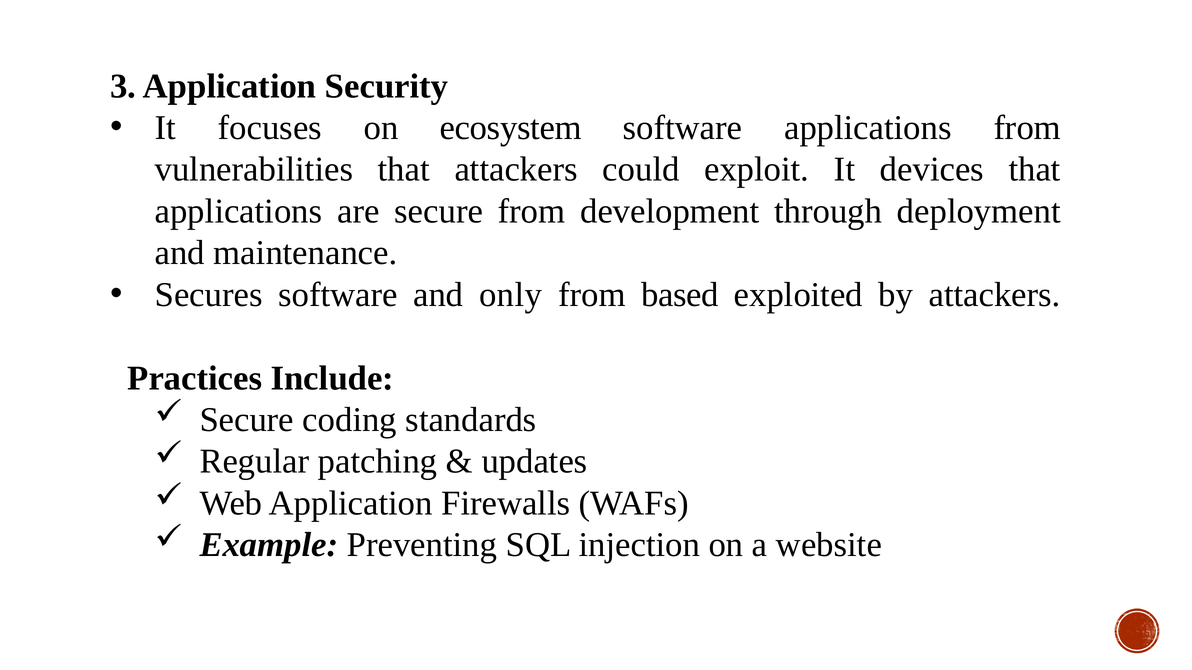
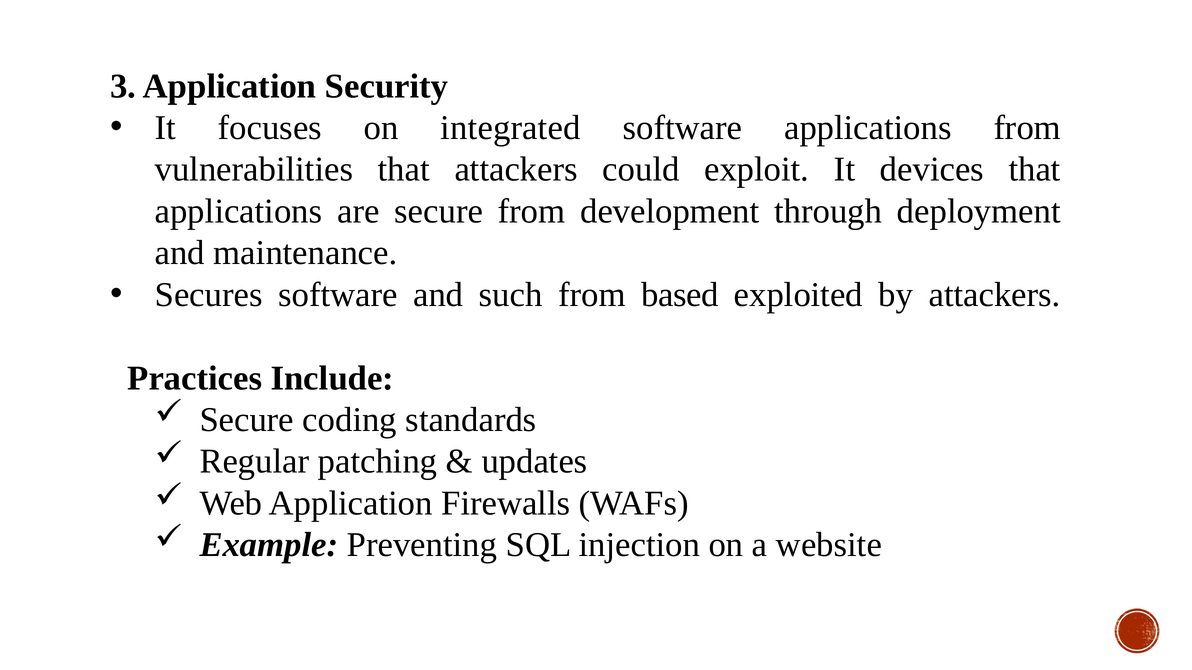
ecosystem: ecosystem -> integrated (511, 128)
only: only -> such (511, 295)
